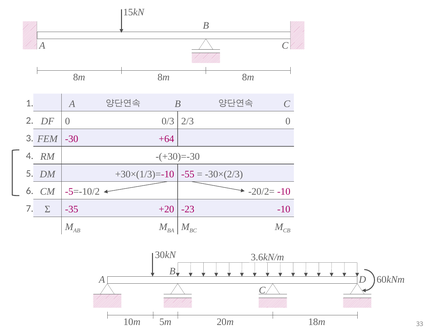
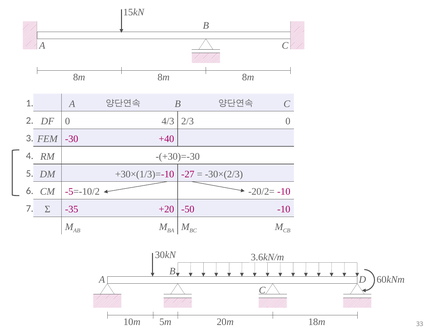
0/3: 0/3 -> 4/3 (168, 121)
+64: +64 -> +40 (166, 139)
-55: -55 -> -27 (188, 174)
-23: -23 -> -50 (188, 209)
